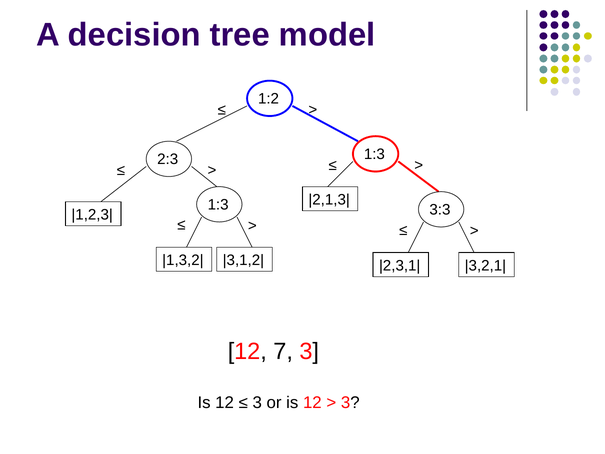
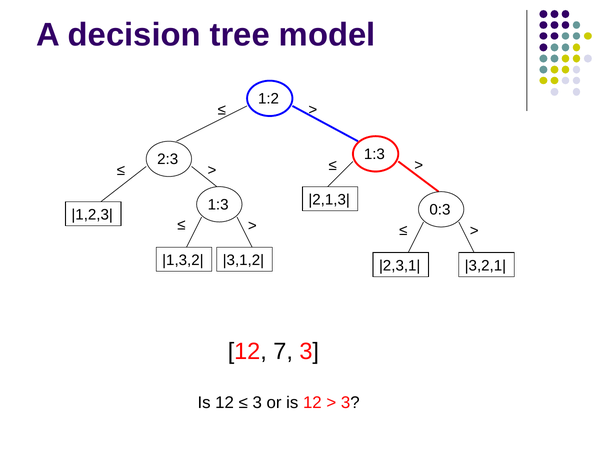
3:3: 3:3 -> 0:3 (440, 210)
